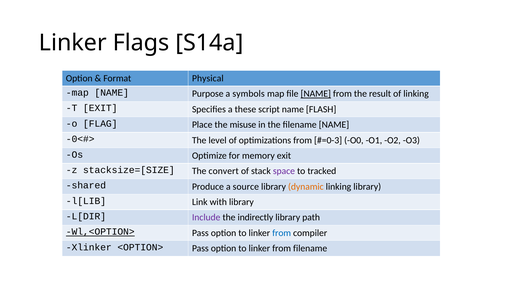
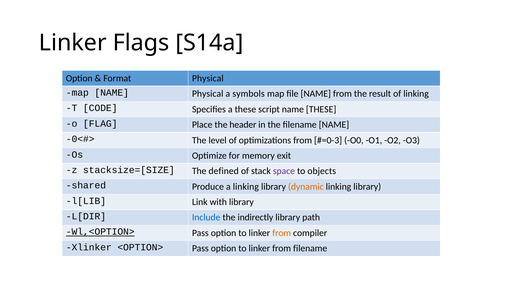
NAME Purpose: Purpose -> Physical (208, 94)
NAME underline: present -> none (316, 94)
T EXIT: EXIT -> CODE (100, 108)
name FLASH: FLASH -> THESE (321, 109)
misuse: misuse -> header (243, 125)
convert: convert -> defined (224, 171)
tracked: tracked -> objects (322, 171)
a source: source -> linking (246, 187)
Include colour: purple -> blue (206, 218)
from colour: blue -> orange (282, 233)
